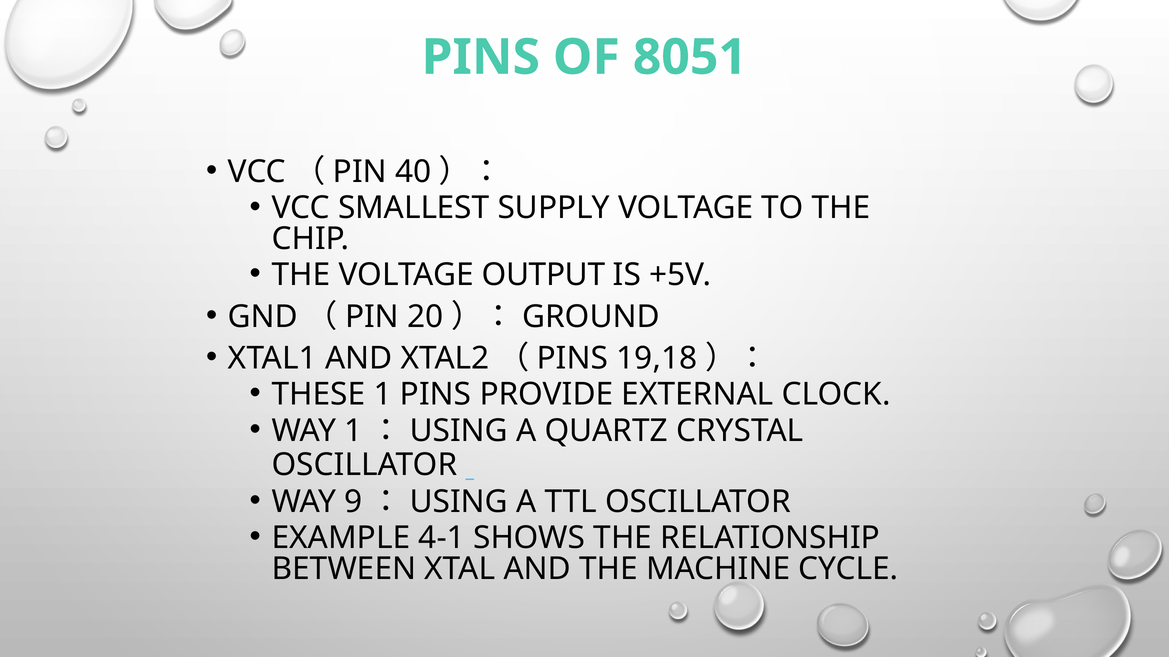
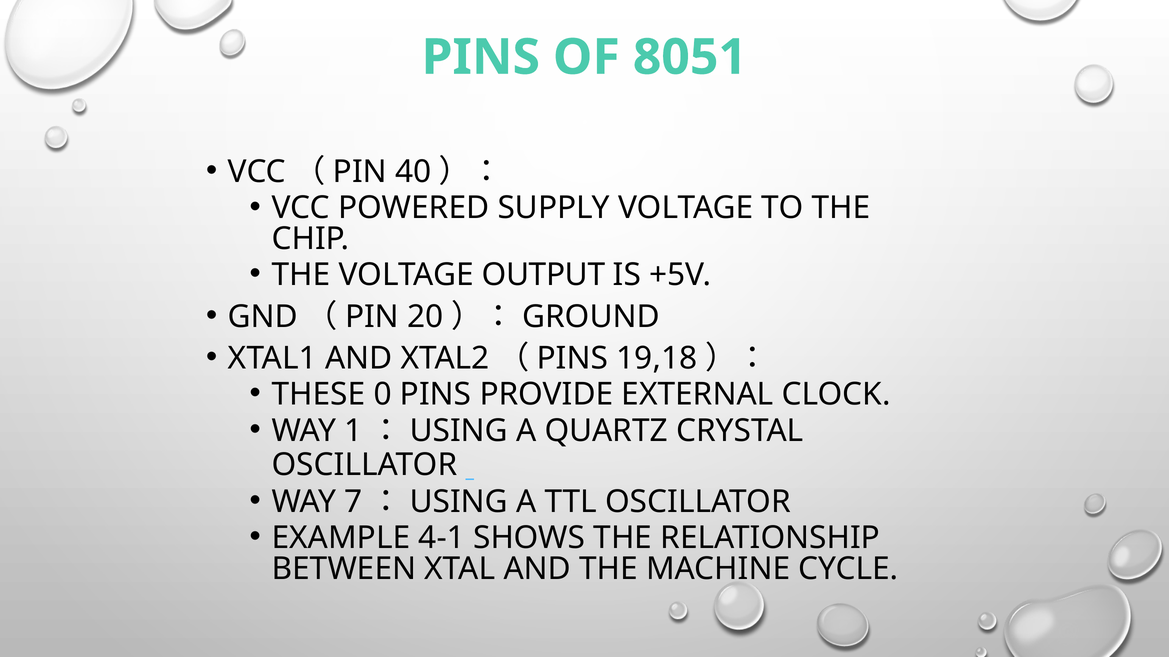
SMALLEST: SMALLEST -> POWERED (414, 208)
THESE 1: 1 -> 0 (383, 395)
9: 9 -> 7 (354, 502)
